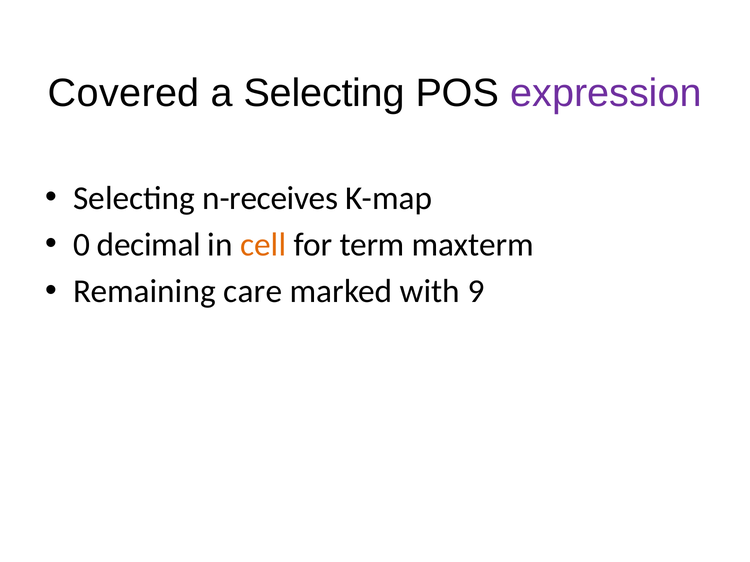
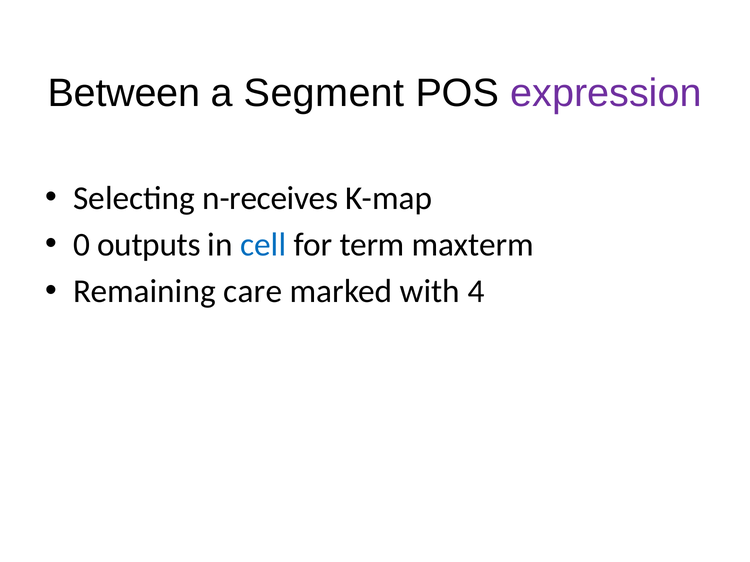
Covered: Covered -> Between (124, 93)
a Selecting: Selecting -> Segment (324, 93)
decimal: decimal -> outputs (149, 245)
cell colour: orange -> blue (263, 245)
9: 9 -> 4 (476, 292)
